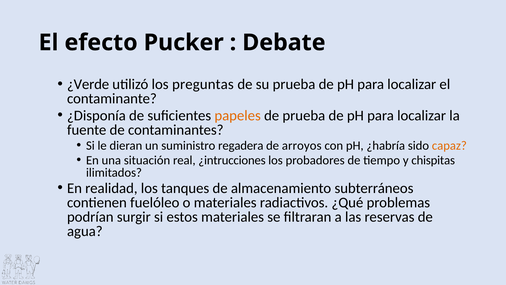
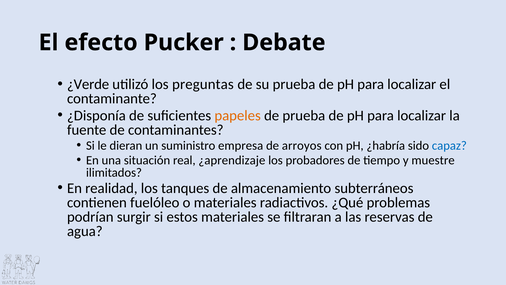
regadera: regadera -> empresa (241, 145)
capaz colour: orange -> blue (449, 145)
¿intrucciones: ¿intrucciones -> ¿aprendizaje (232, 160)
chispitas: chispitas -> muestre (433, 160)
